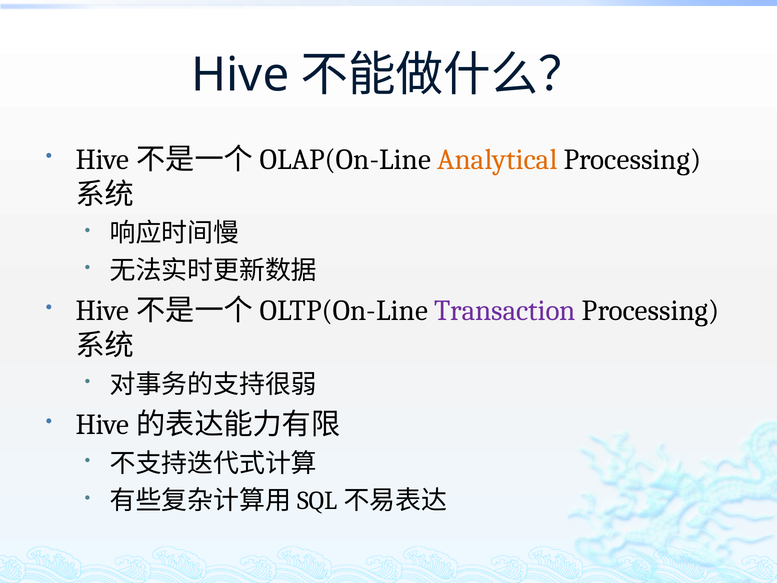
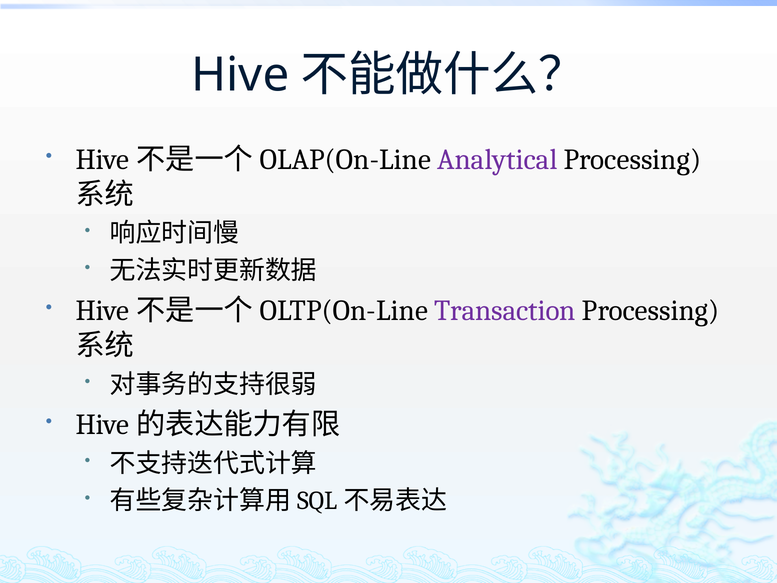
Analytical colour: orange -> purple (497, 159)
